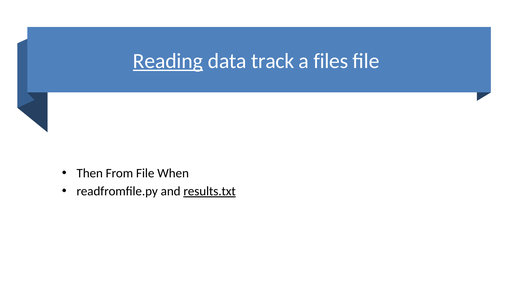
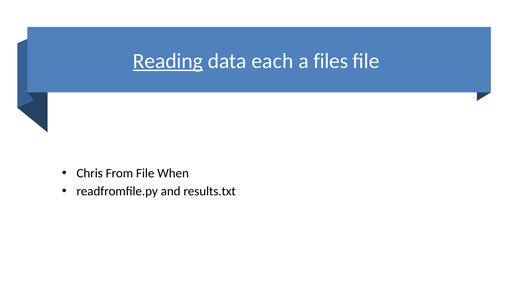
track: track -> each (272, 61)
Then: Then -> Chris (90, 173)
results.txt underline: present -> none (210, 192)
